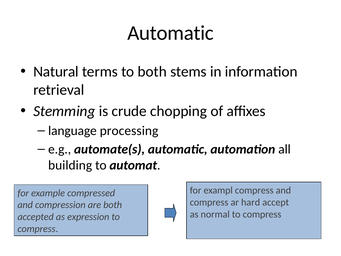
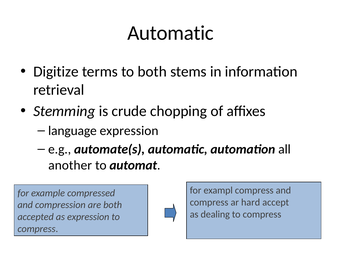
Natural: Natural -> Digitize (56, 72)
language processing: processing -> expression (129, 131)
building: building -> another (70, 165)
normal: normal -> dealing (215, 214)
